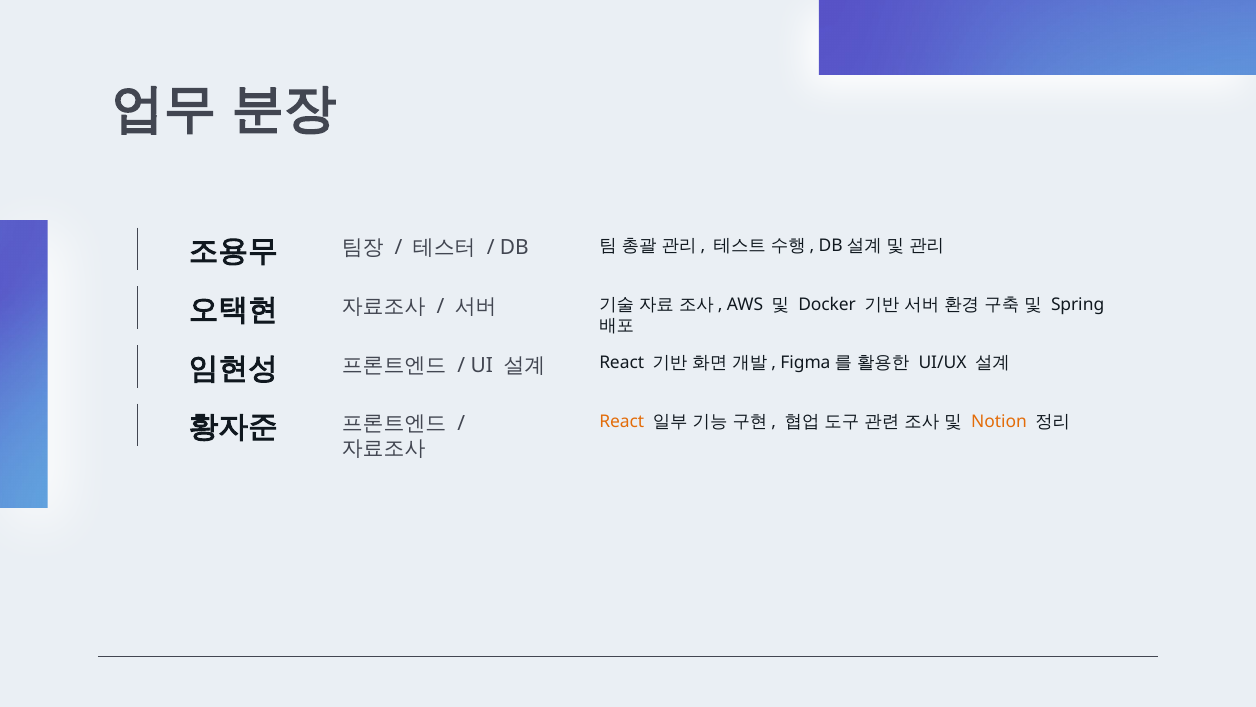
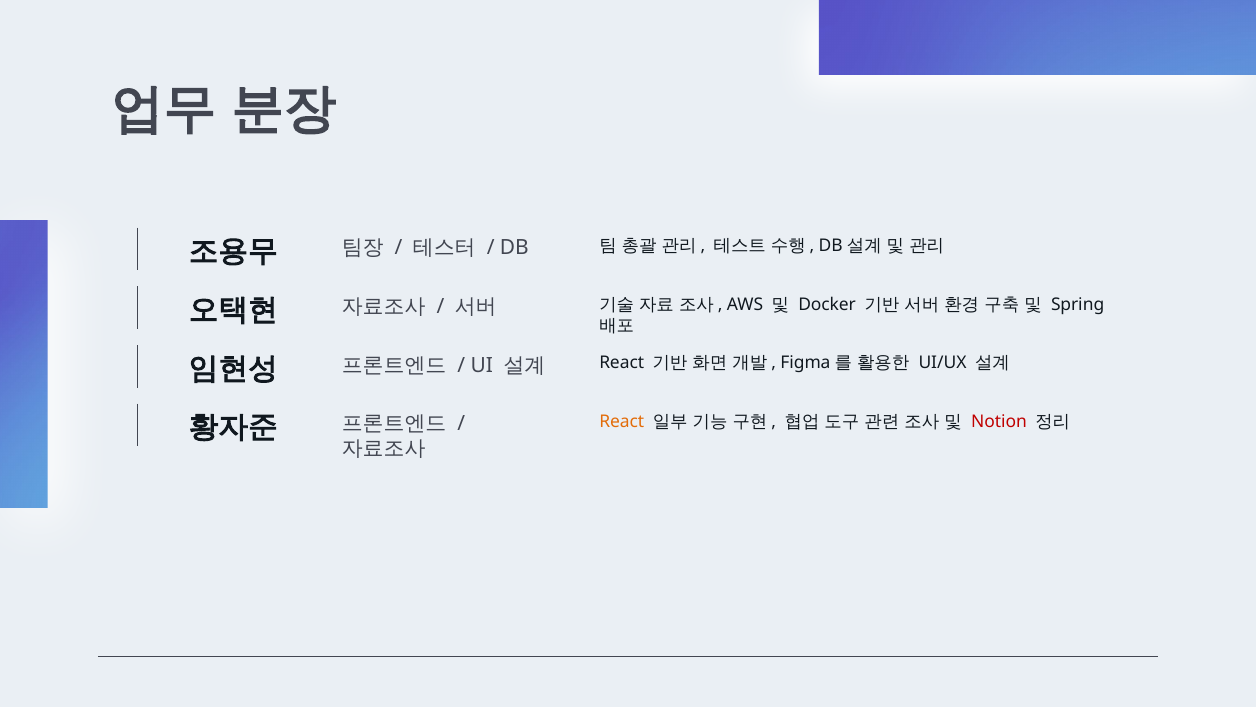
Notion colour: orange -> red (999, 421)
